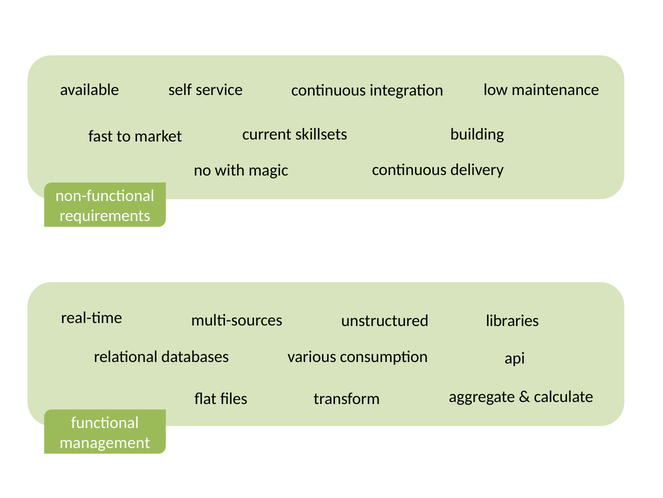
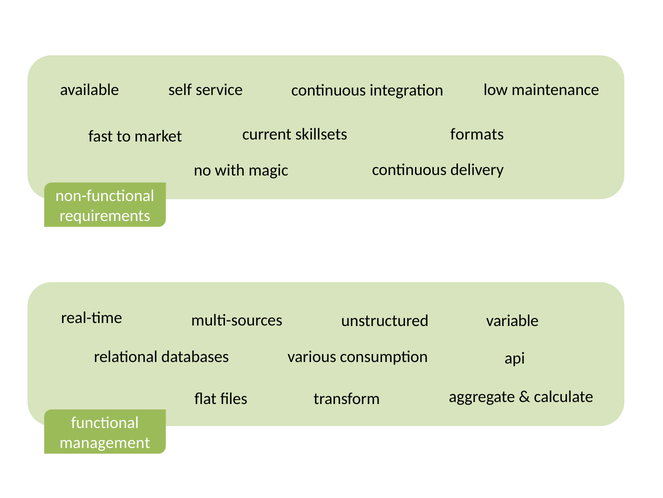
building: building -> formats (477, 134)
libraries: libraries -> variable (512, 320)
